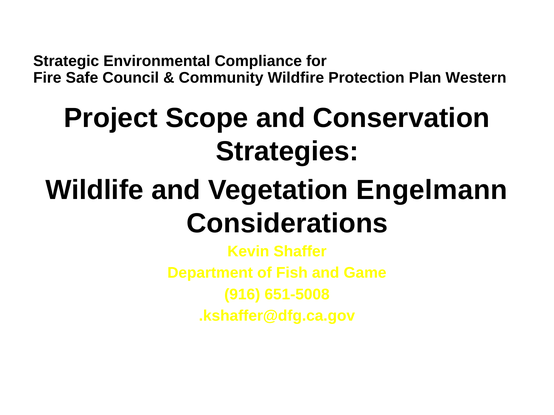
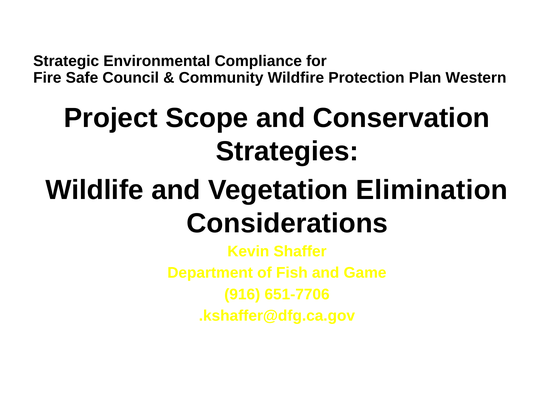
Engelmann: Engelmann -> Elimination (432, 190)
651-5008: 651-5008 -> 651-7706 (297, 295)
